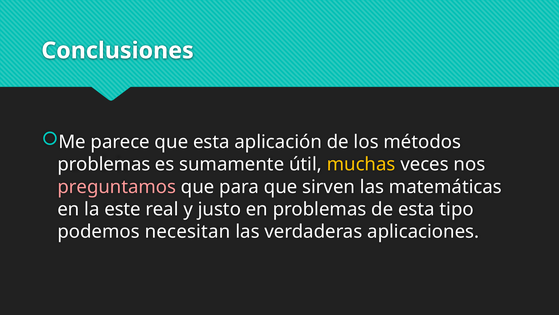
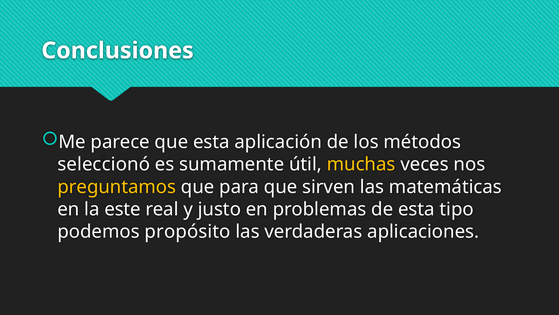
problemas: problemas -> seleccionó (104, 164)
preguntamos colour: pink -> yellow (117, 187)
necesitan: necesitan -> propósito (188, 231)
